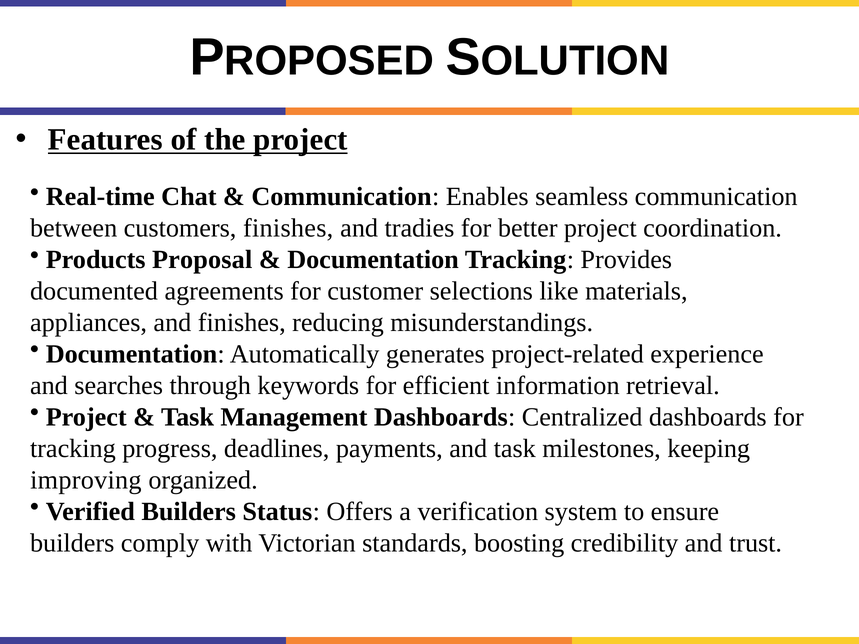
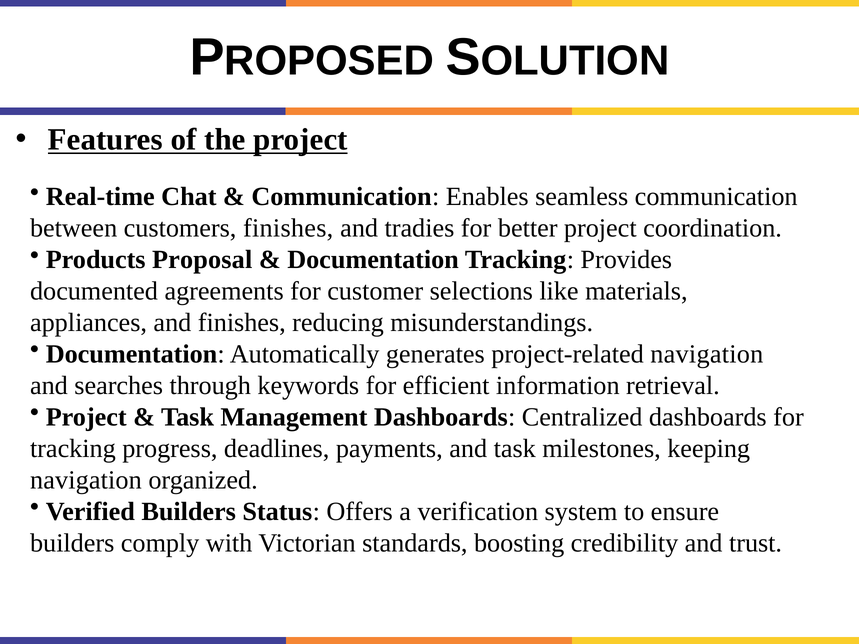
project-related experience: experience -> navigation (707, 354)
improving: improving -> navigation (86, 480)
